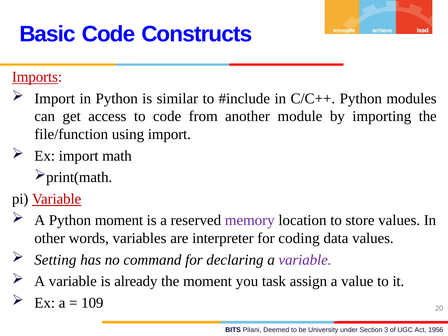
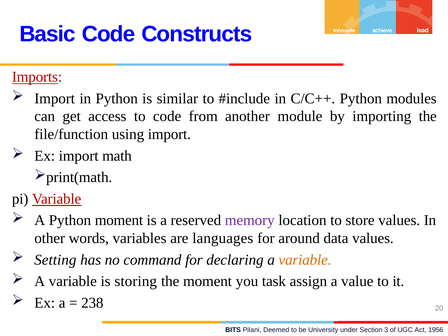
interpreter: interpreter -> languages (223, 238)
coding: coding -> around (299, 238)
variable colour: purple -> orange (305, 260)
already: already -> storing (136, 281)
109: 109 -> 238 (92, 303)
